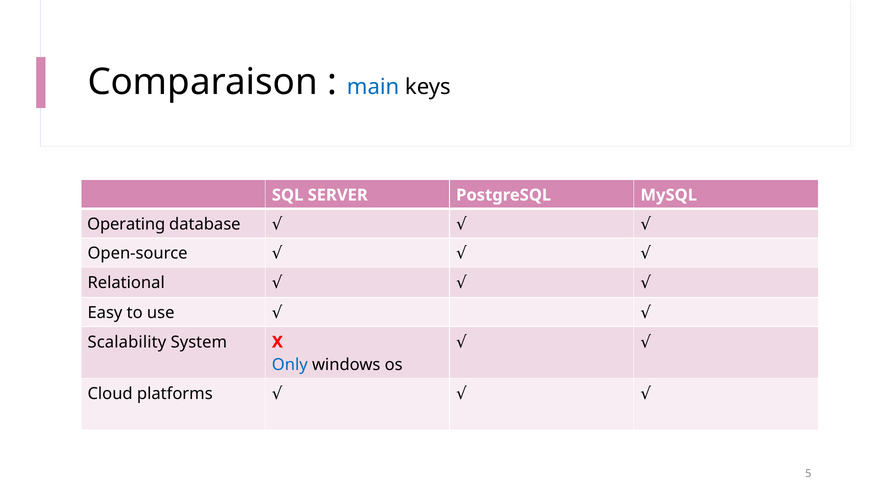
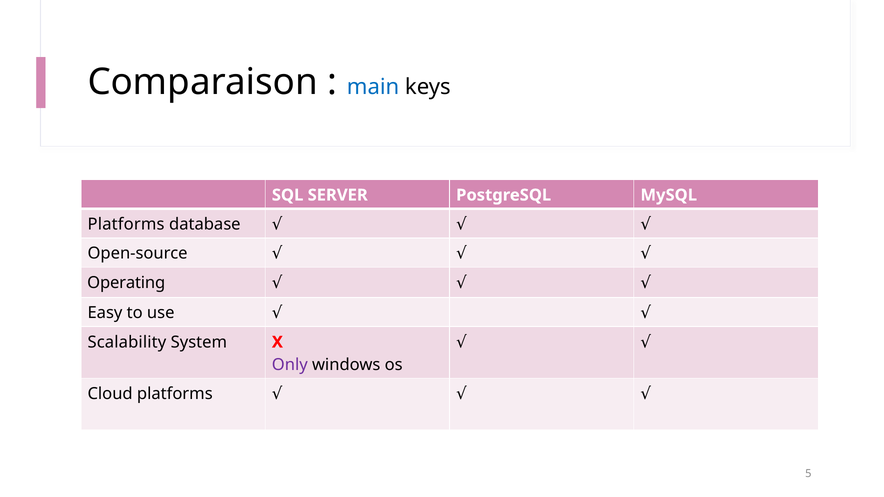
Operating: Operating -> Platforms (126, 224)
Relational: Relational -> Operating (126, 283)
Only colour: blue -> purple (290, 365)
